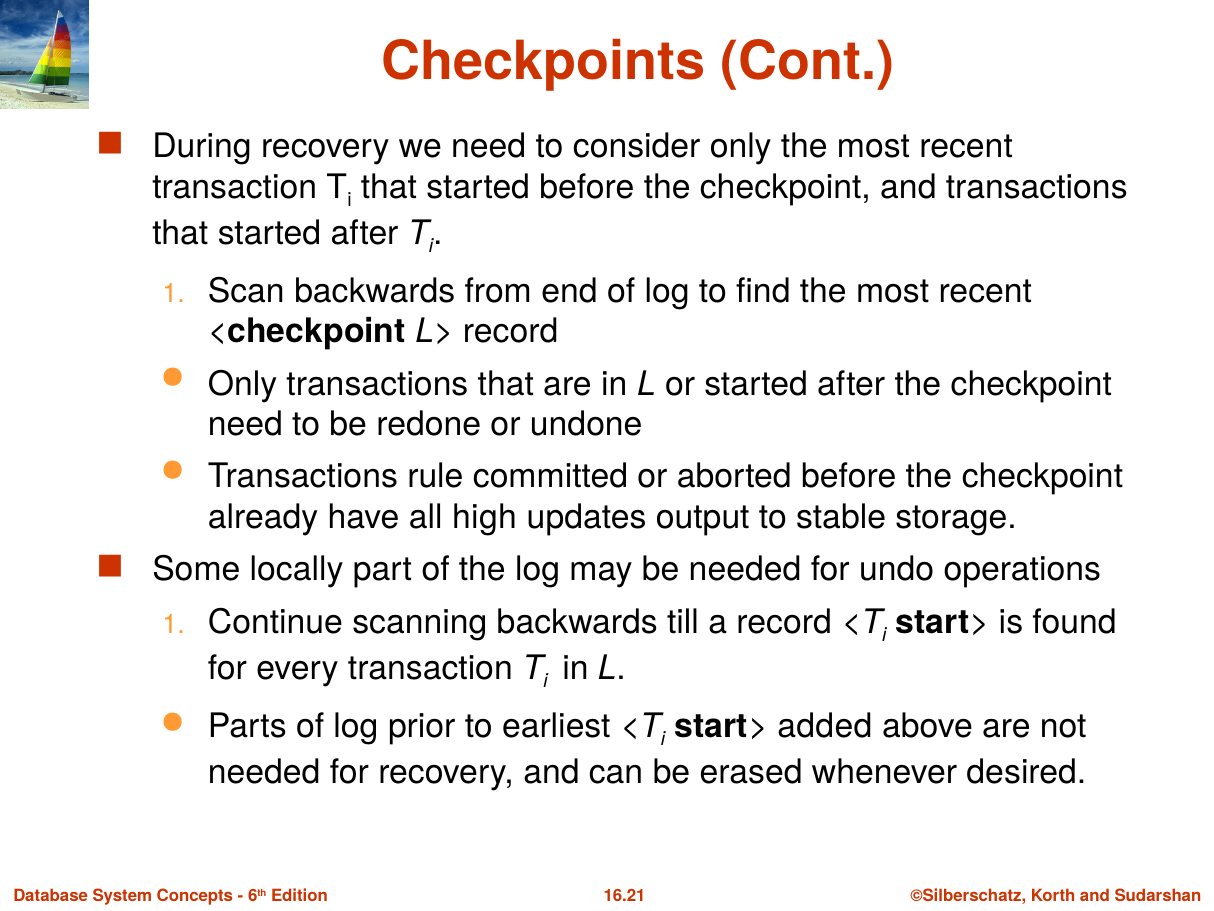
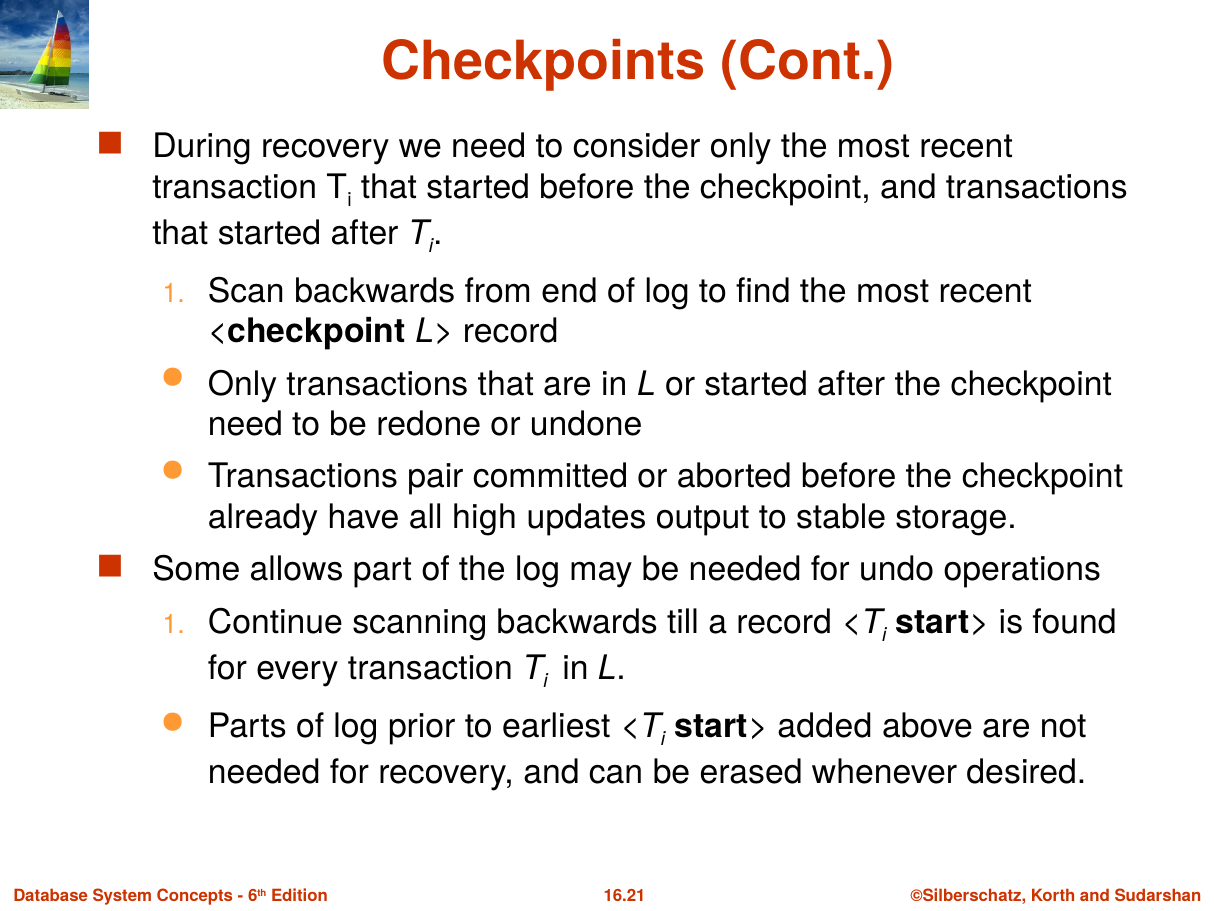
rule: rule -> pair (435, 477)
locally: locally -> allows (297, 569)
